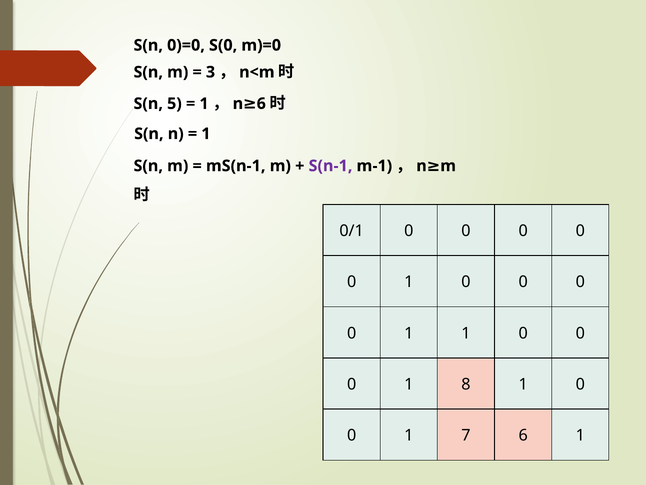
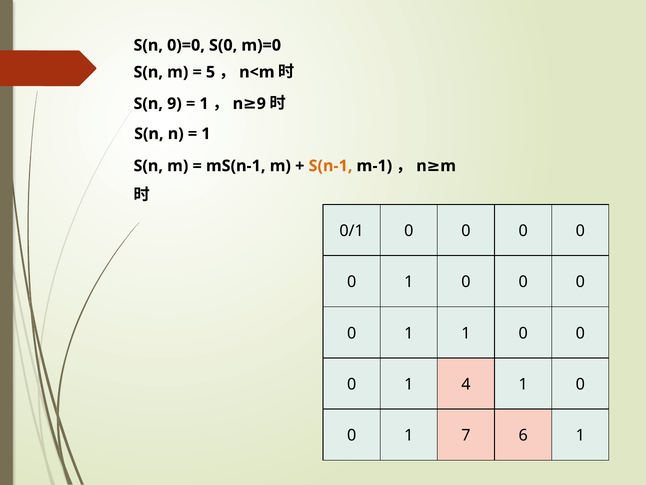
3: 3 -> 5 (211, 72)
S(n 5: 5 -> 9 (174, 104)
n 6: 6 -> 9 (261, 104)
S(n-1 colour: purple -> orange (331, 166)
8: 8 -> 4 (466, 384)
